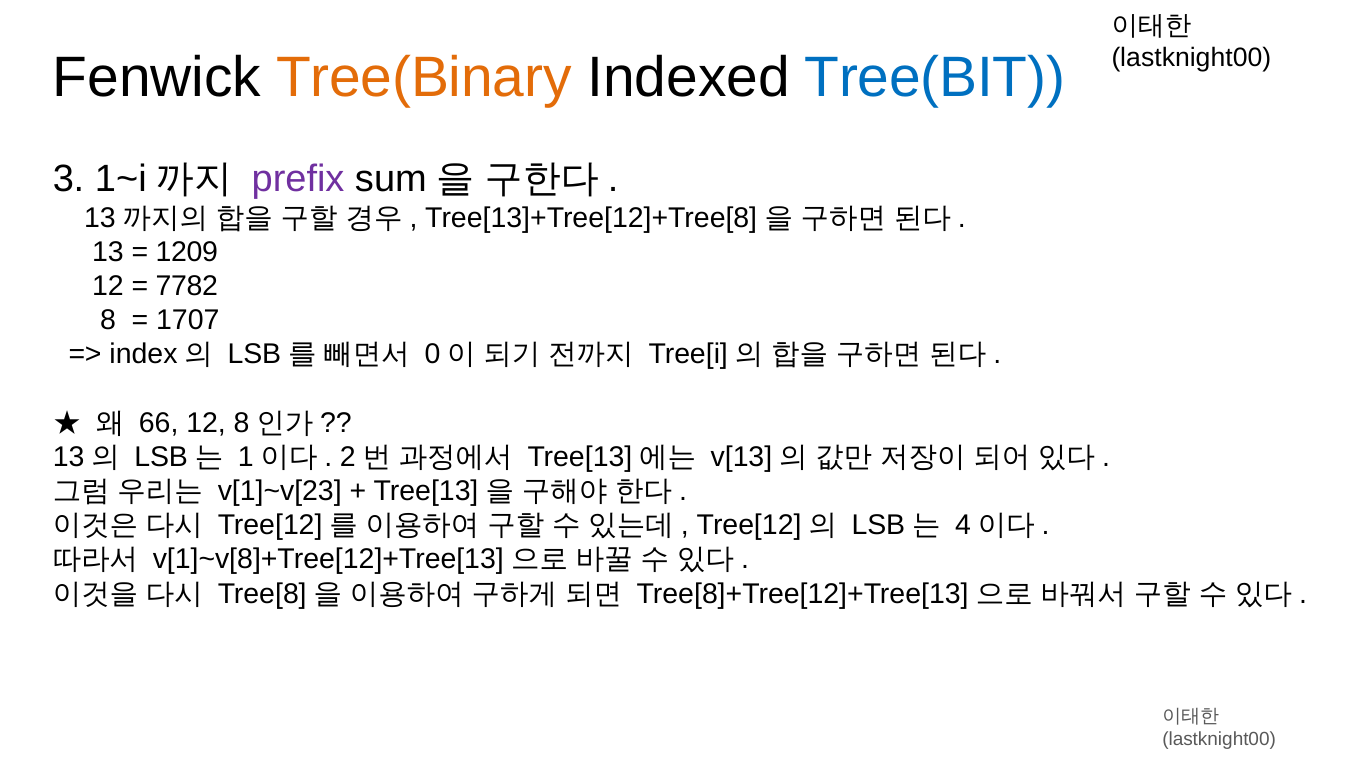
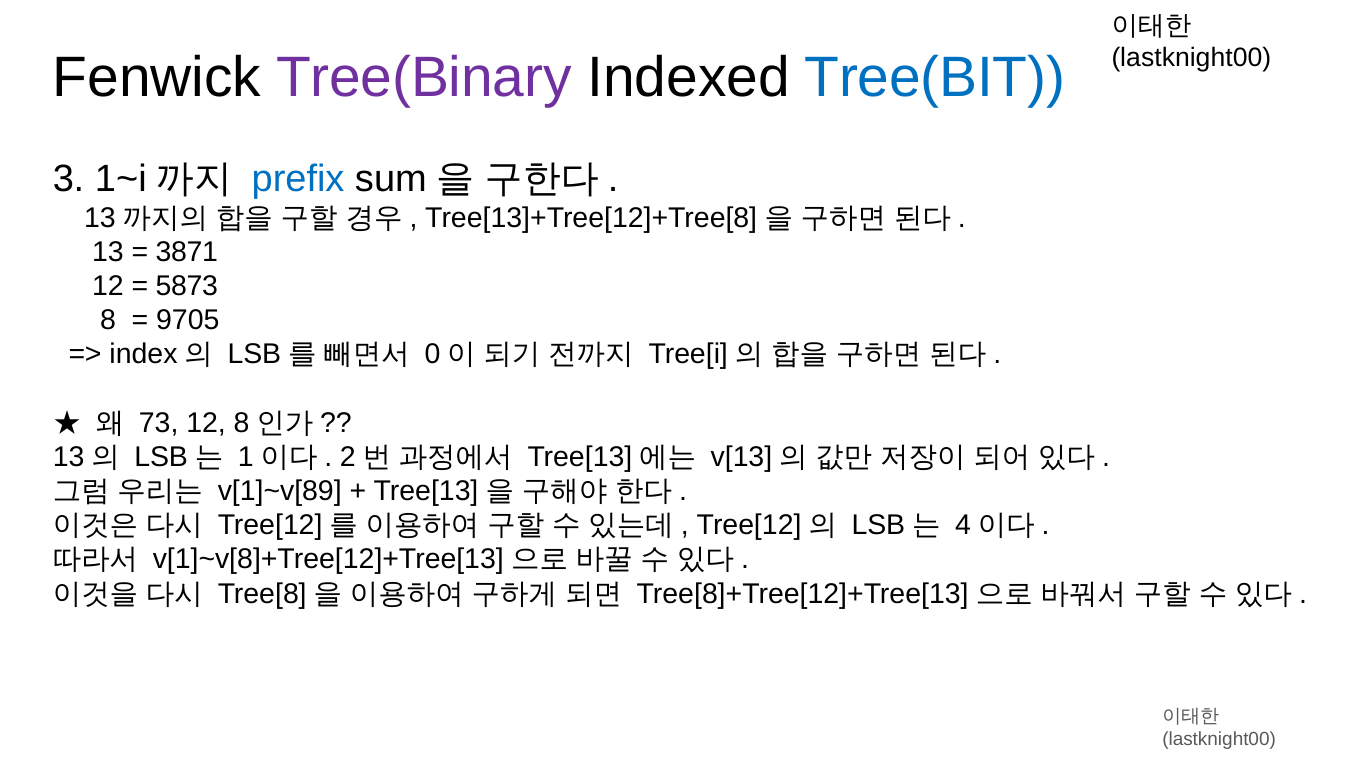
Tree(Binary colour: orange -> purple (424, 77)
prefix colour: purple -> blue (298, 179)
1209: 1209 -> 3871 (187, 252)
7782: 7782 -> 5873 (187, 286)
1707: 1707 -> 9705 (188, 320)
66: 66 -> 73 (159, 423)
v[1]~v[23: v[1]~v[23 -> v[1]~v[89 (280, 491)
